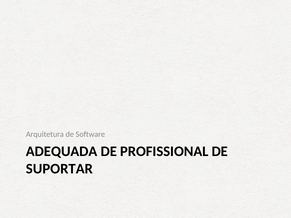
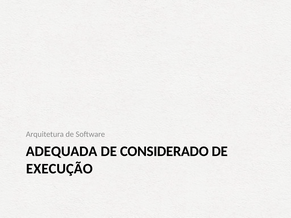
PROFISSIONAL: PROFISSIONAL -> CONSIDERADO (164, 151)
SUPORTAR: SUPORTAR -> EXECUÇÃO (59, 169)
